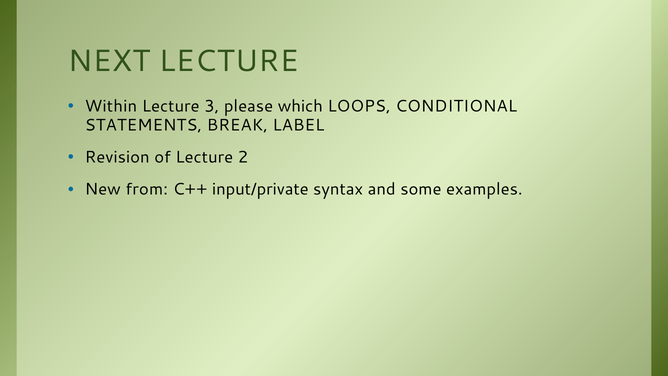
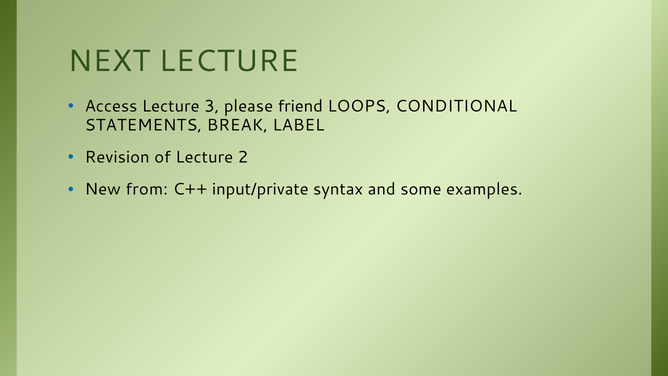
Within: Within -> Access (111, 106)
which: which -> friend (300, 106)
